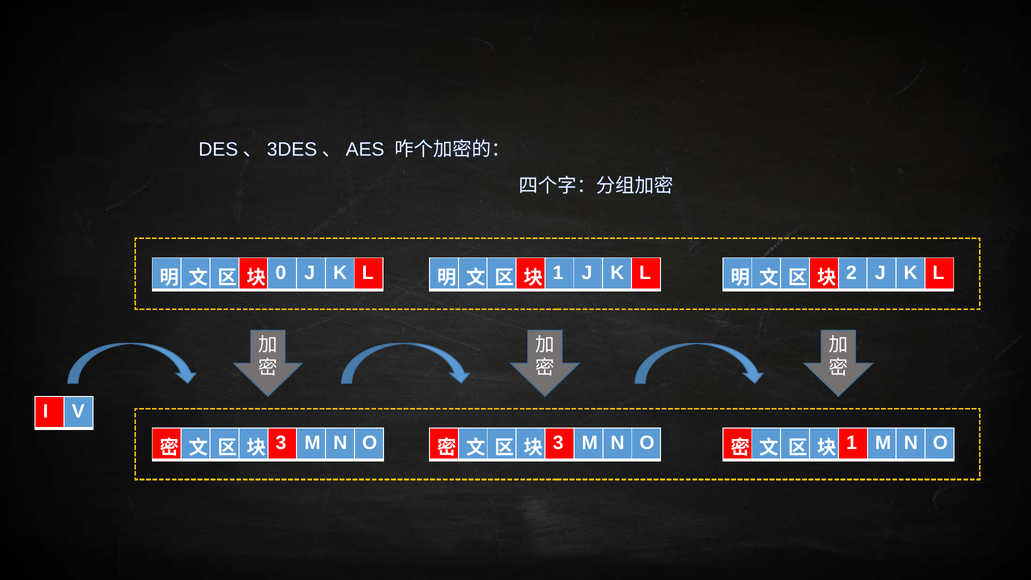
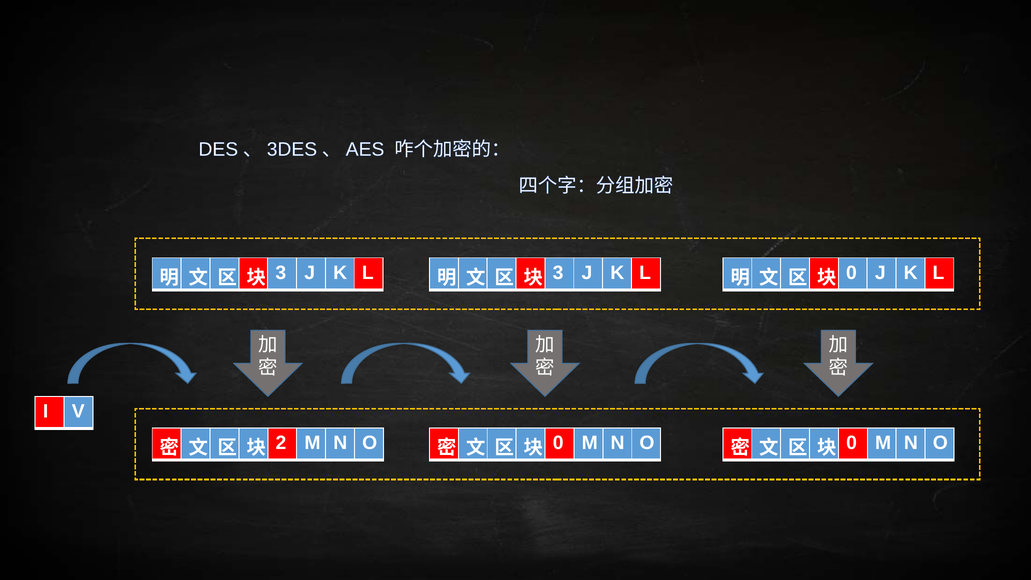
0: 0 -> 3 (281, 273)
1: 1 -> 3 (558, 273)
2: 2 -> 0 (851, 273)
3: 3 -> 2 (281, 443)
3: 3 -> 0 (558, 443)
1: 1 -> 0 (852, 443)
